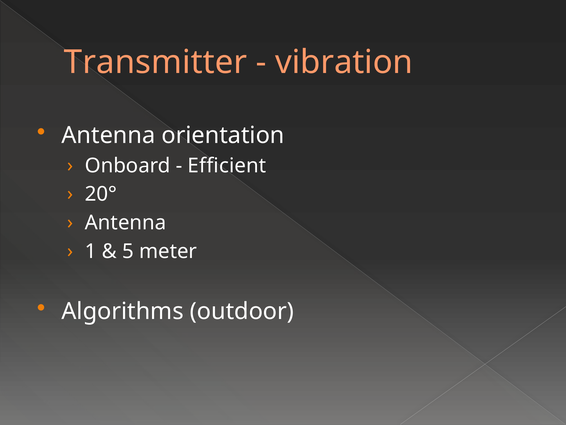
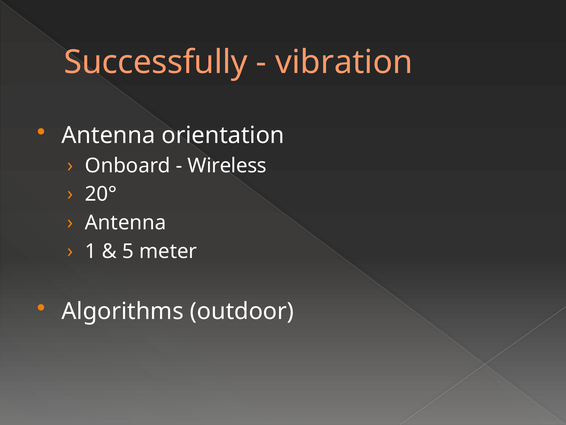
Transmitter: Transmitter -> Successfully (156, 62)
Efficient: Efficient -> Wireless (227, 165)
